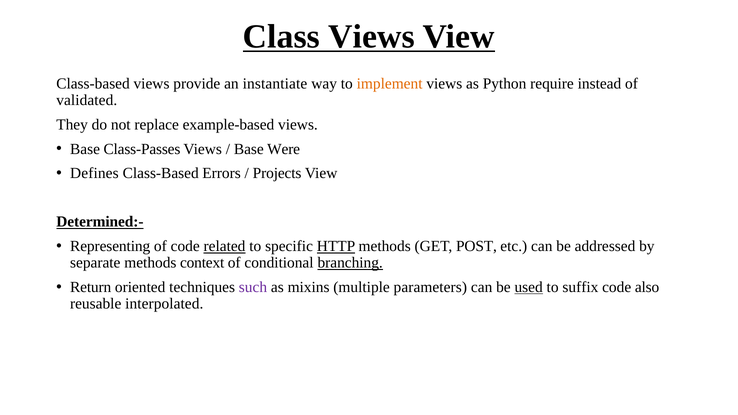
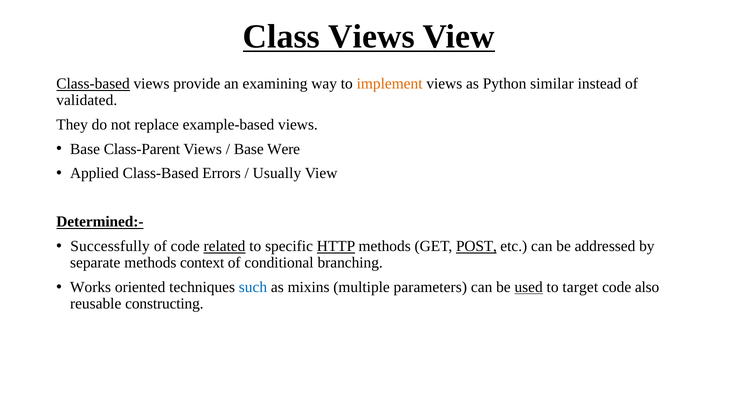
Class-based underline: none -> present (93, 84)
instantiate: instantiate -> examining (275, 84)
require: require -> similar (552, 84)
Class-Passes: Class-Passes -> Class-Parent (142, 149)
Defines: Defines -> Applied (95, 173)
Projects: Projects -> Usually (277, 173)
Representing: Representing -> Successfully (110, 246)
POST underline: none -> present (476, 246)
branching underline: present -> none (350, 263)
Return: Return -> Works (91, 287)
such colour: purple -> blue (253, 287)
suffix: suffix -> target (580, 287)
interpolated: interpolated -> constructing (164, 304)
